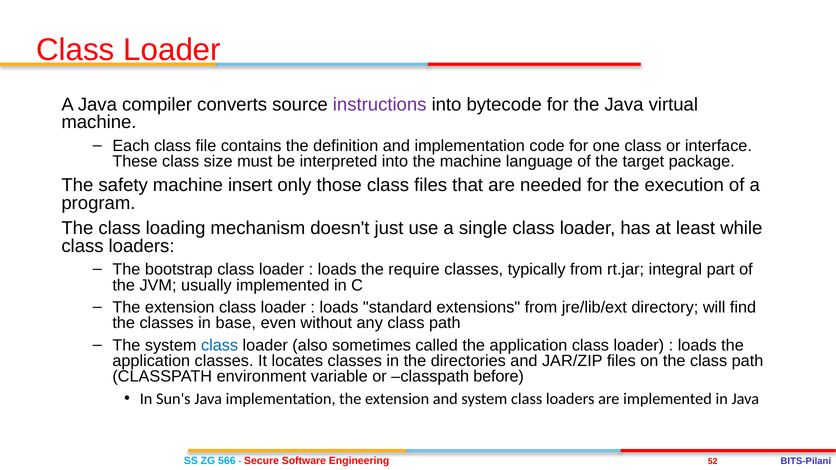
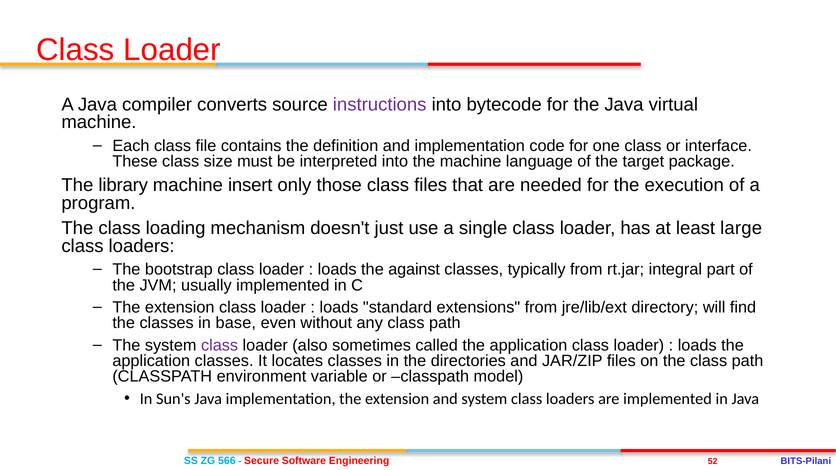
safety: safety -> library (123, 185)
while: while -> large (741, 228)
require: require -> against (414, 270)
class colour: blue -> purple (220, 346)
before: before -> model (498, 377)
